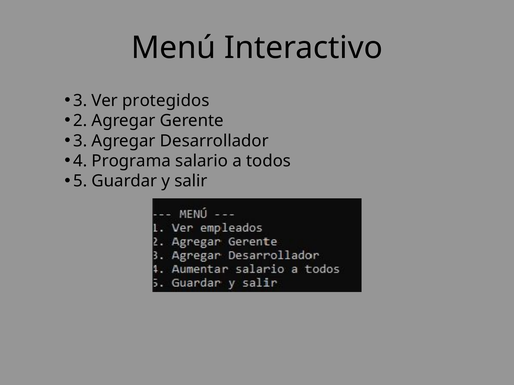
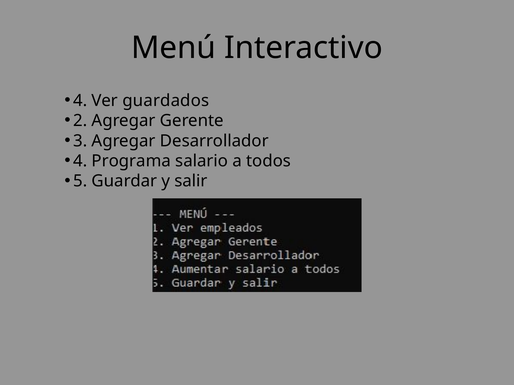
3: 3 -> 4 (80, 101)
protegidos: protegidos -> guardados (166, 101)
